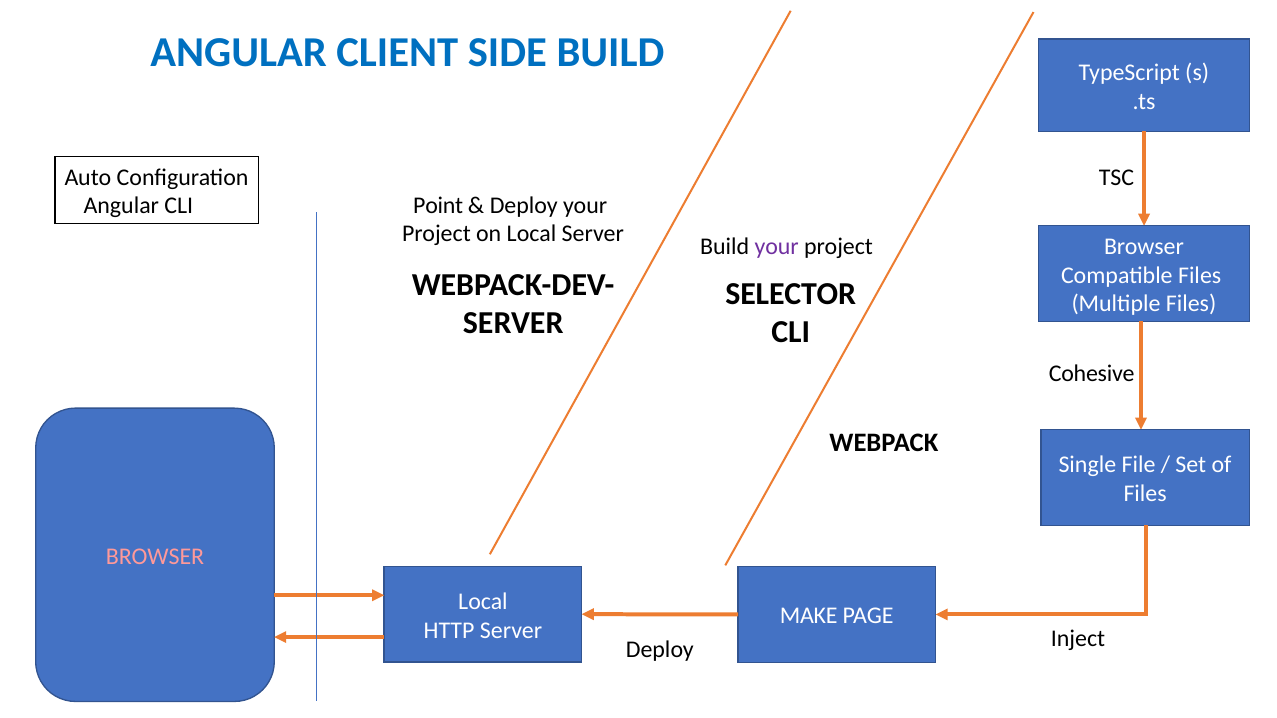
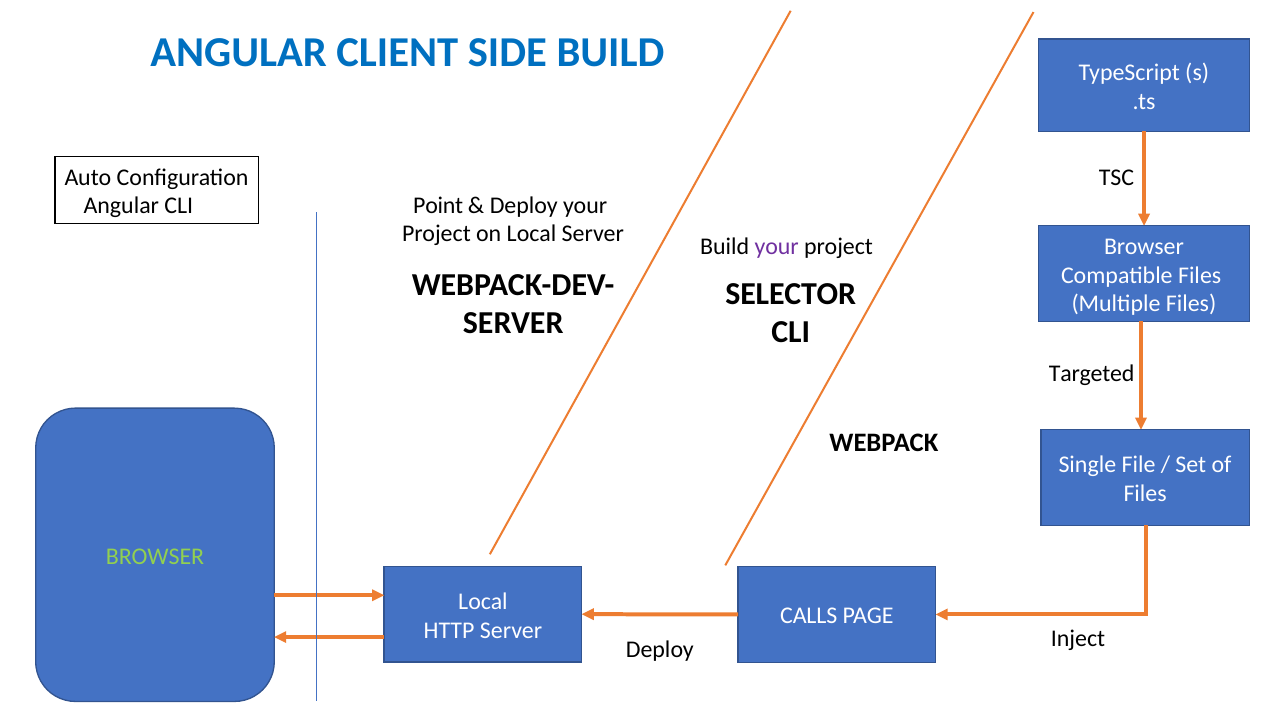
Cohesive: Cohesive -> Targeted (1092, 374)
BROWSER colour: pink -> light green (155, 557)
MAKE: MAKE -> CALLS (809, 616)
